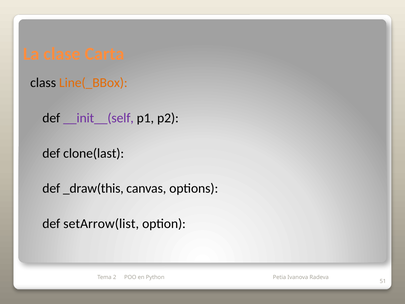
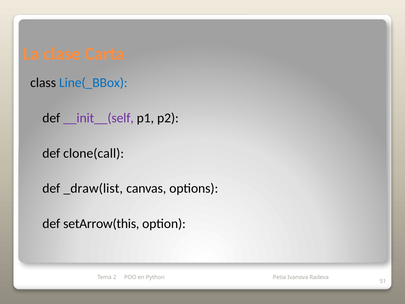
Line(_BBox colour: orange -> blue (93, 83)
clone(last: clone(last -> clone(call (94, 153)
_draw(this: _draw(this -> _draw(list (93, 188)
setArrow(list: setArrow(list -> setArrow(this (101, 224)
